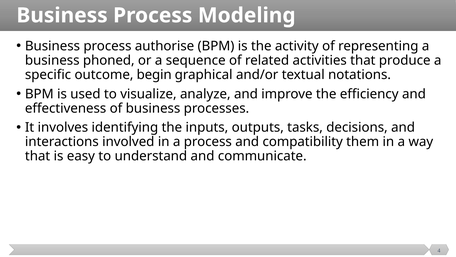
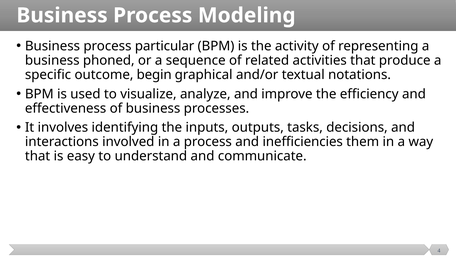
authorise: authorise -> particular (165, 46)
compatibility: compatibility -> inefficiencies (303, 142)
